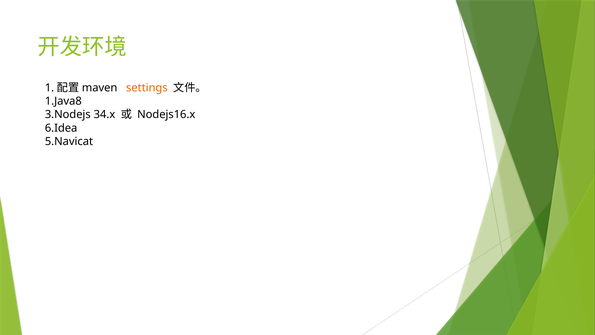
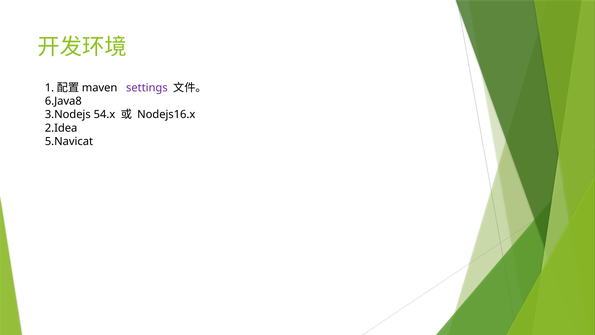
settings colour: orange -> purple (147, 88)
1.Java8: 1.Java8 -> 6.Java8 (63, 101)
34.x: 34.x -> 54.x (104, 115)
6.Idea: 6.Idea -> 2.Idea (61, 128)
